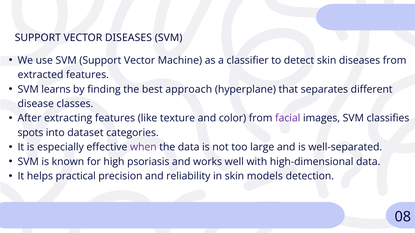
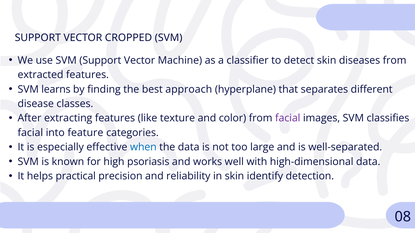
VECTOR DISEASES: DISEASES -> CROPPED (129, 38)
spots: spots -> facial (30, 133)
dataset: dataset -> feature (85, 133)
when colour: purple -> blue (143, 148)
models: models -> identify (265, 177)
